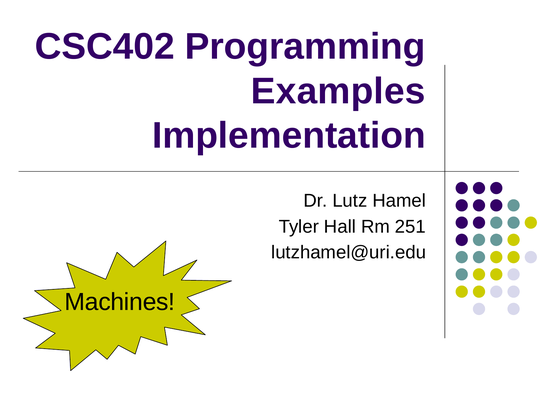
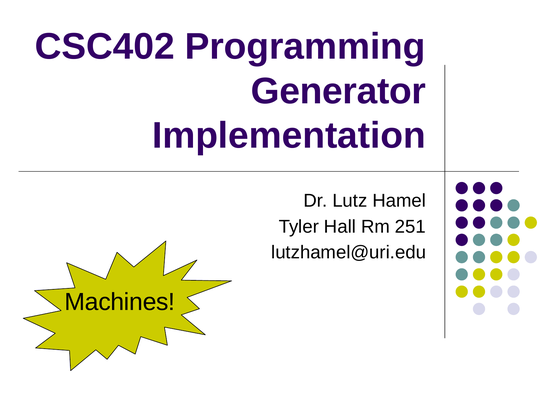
Examples: Examples -> Generator (339, 91)
